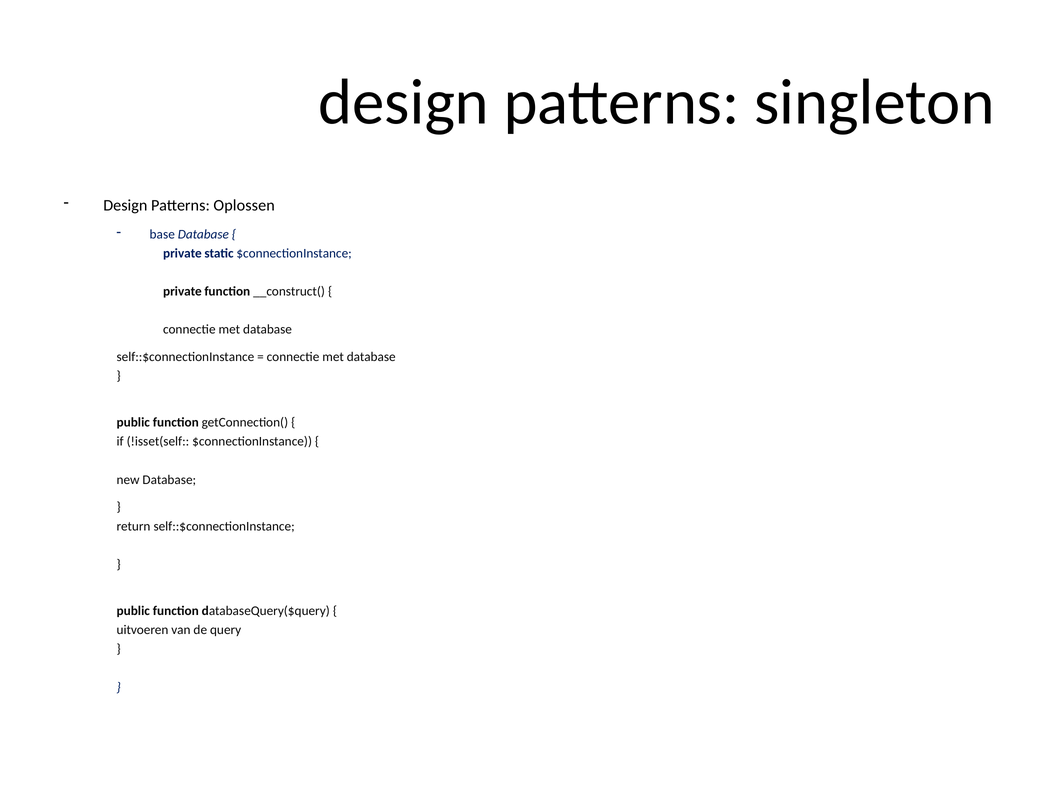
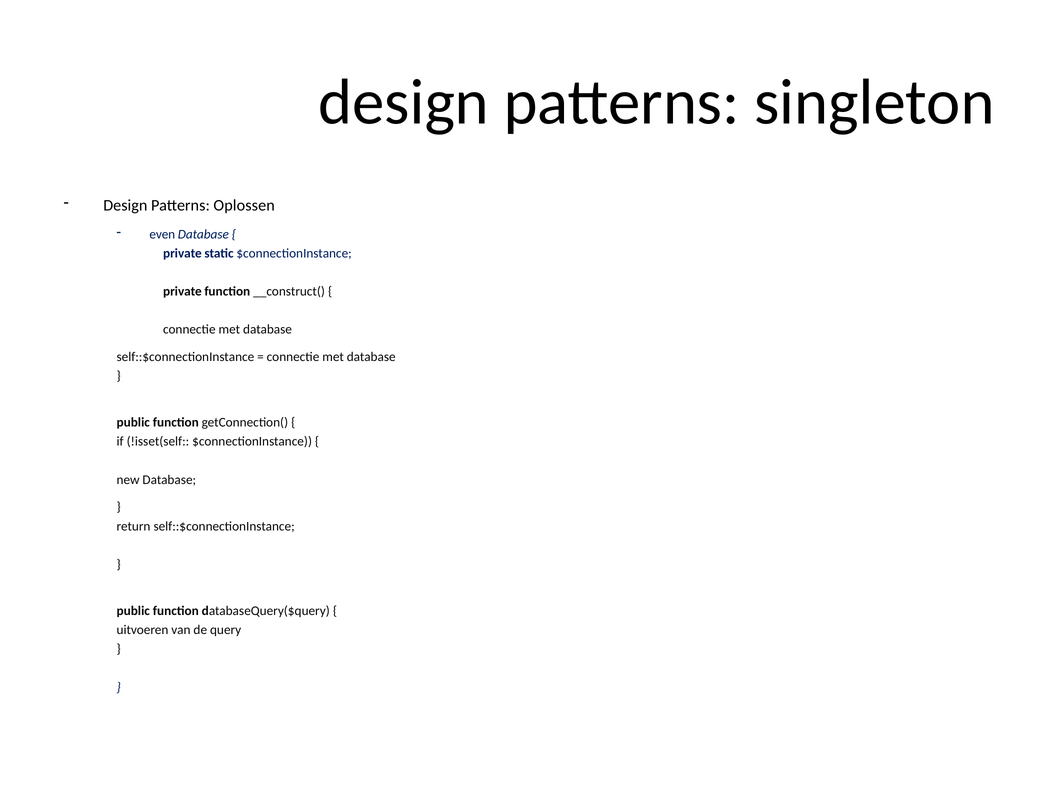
base: base -> even (162, 234)
